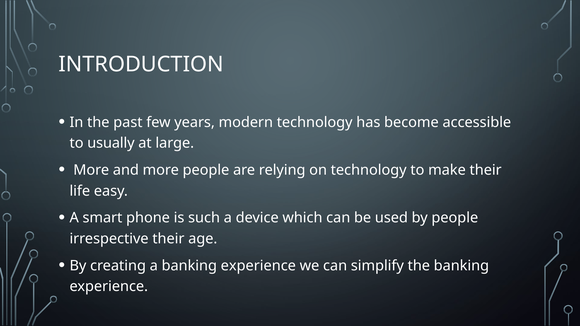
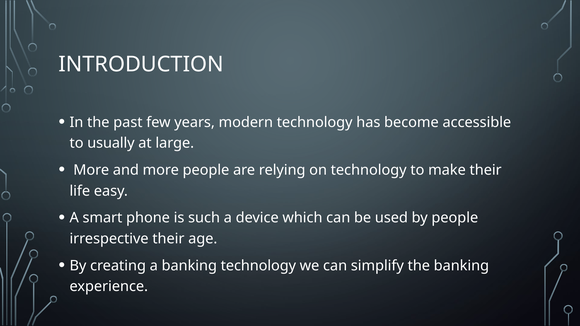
a banking experience: experience -> technology (258, 266)
